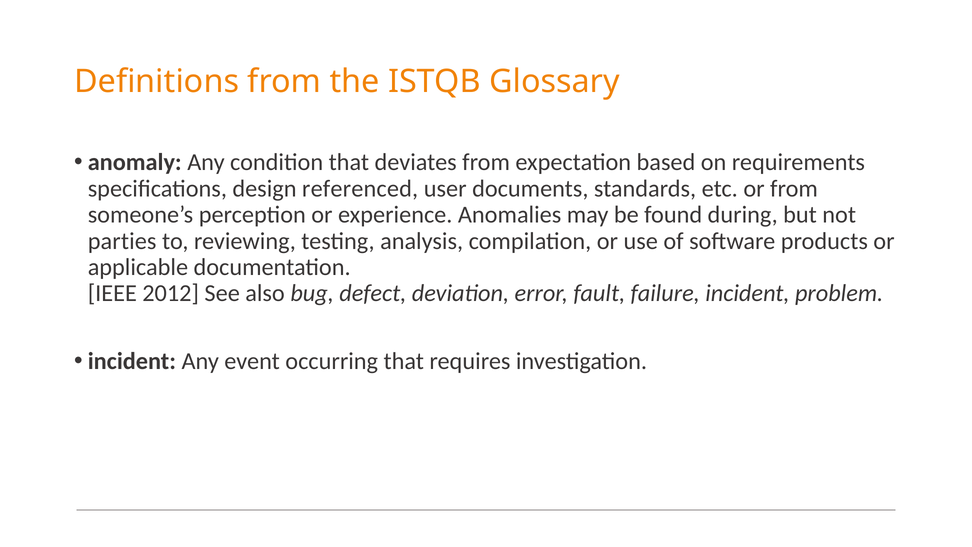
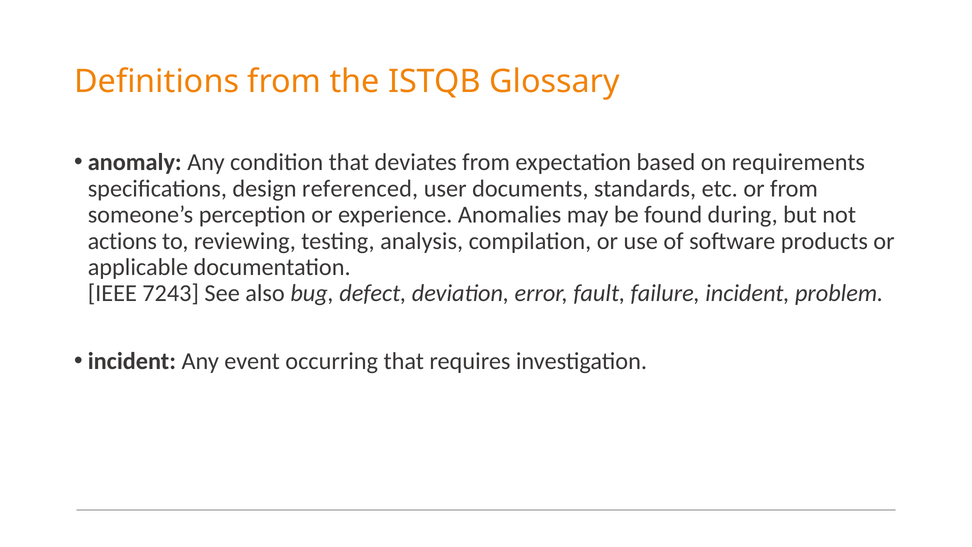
parties: parties -> actions (122, 241)
2012: 2012 -> 7243 (171, 293)
